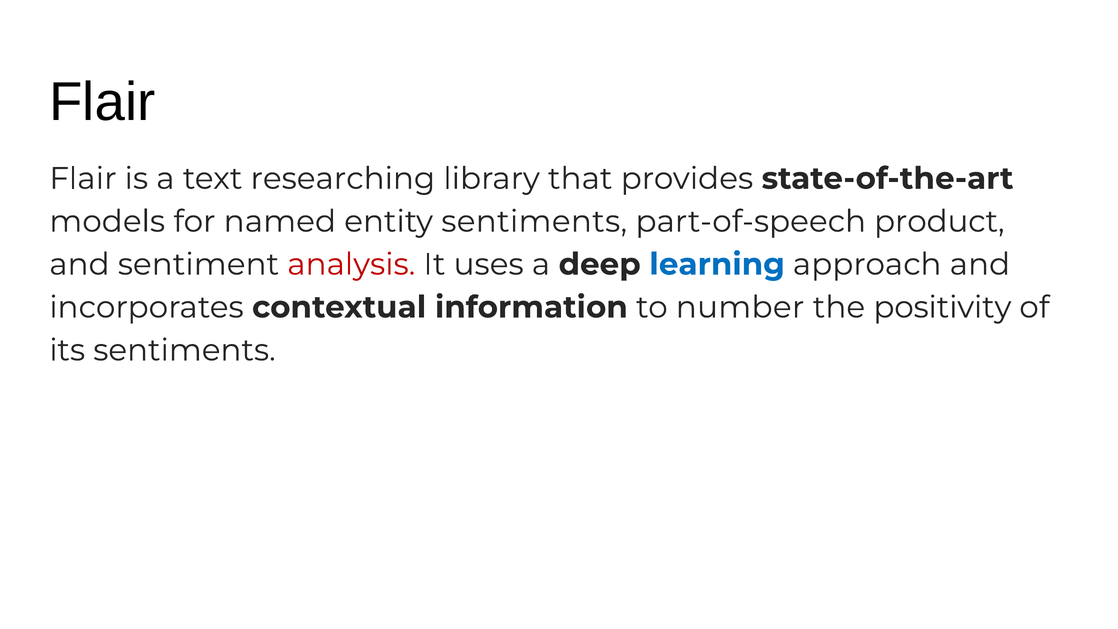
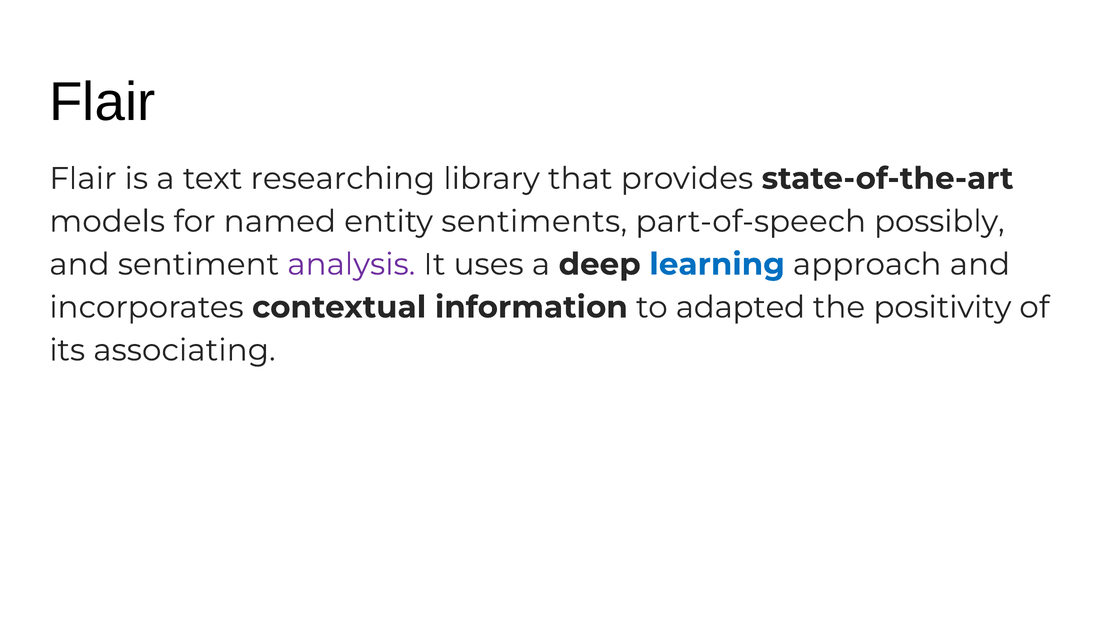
product: product -> possibly (939, 221)
analysis colour: red -> purple (351, 264)
number: number -> adapted (740, 307)
its sentiments: sentiments -> associating (184, 350)
